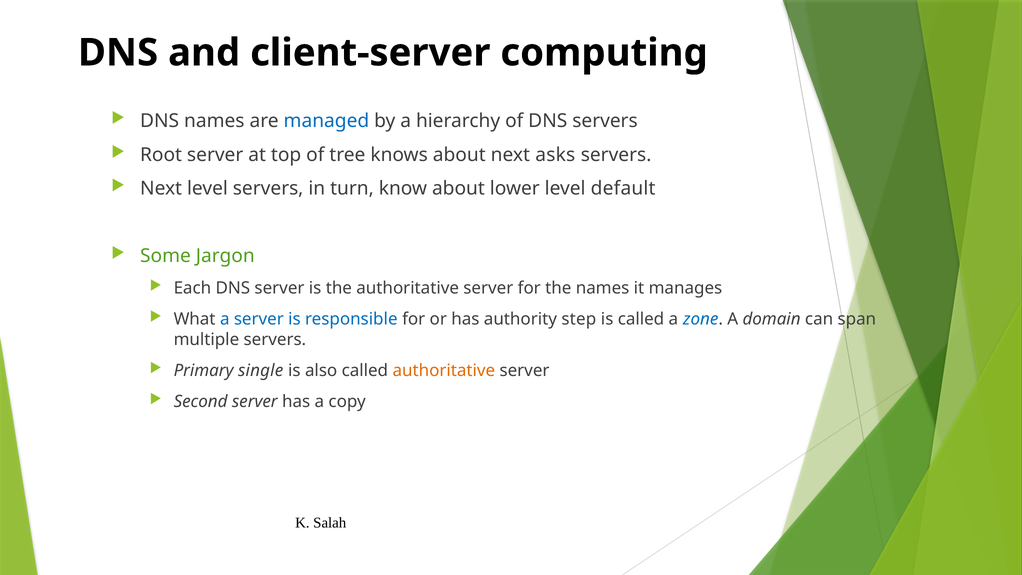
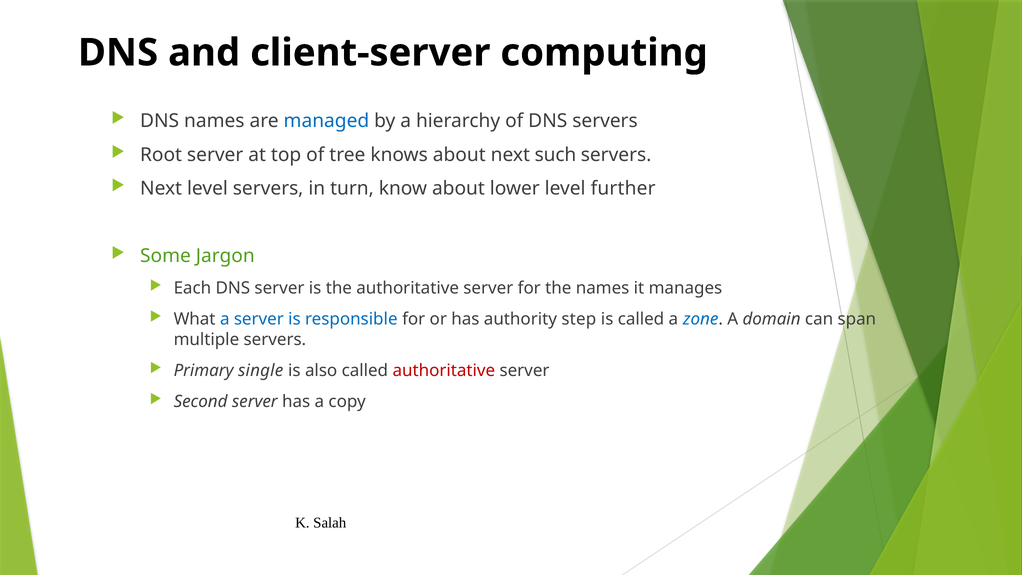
asks: asks -> such (555, 155)
default: default -> further (623, 188)
authoritative colour: orange -> red (444, 370)
